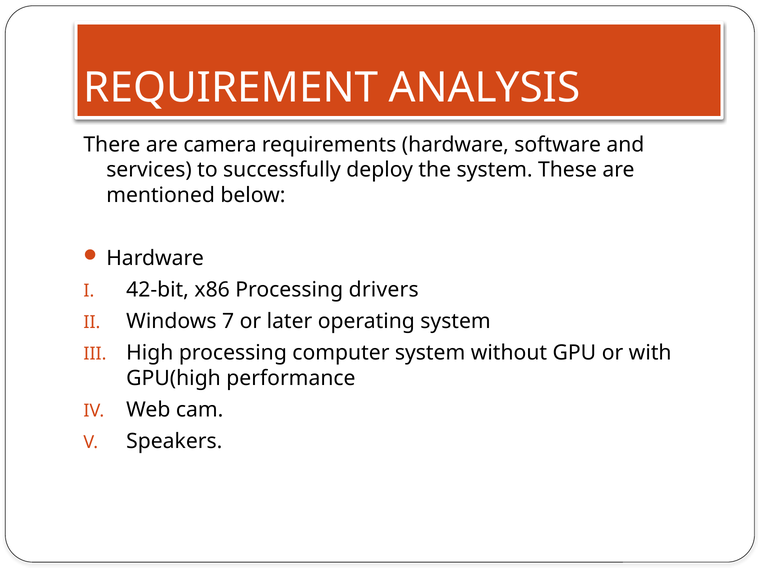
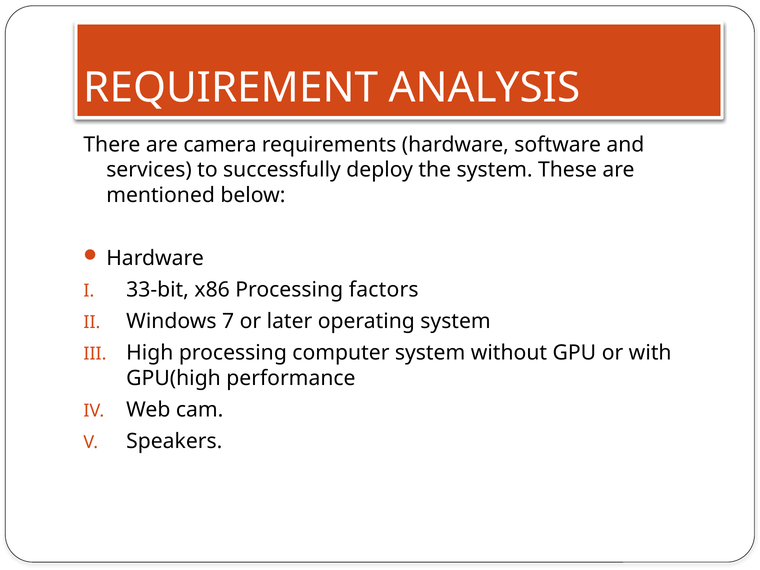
42-bit: 42-bit -> 33-bit (158, 290)
drivers: drivers -> factors (384, 290)
